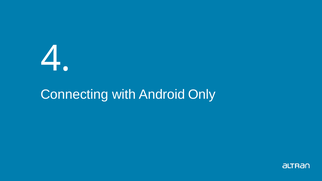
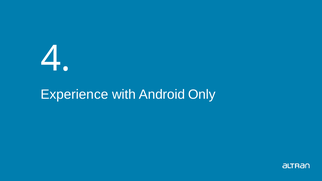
Connecting: Connecting -> Experience (74, 95)
